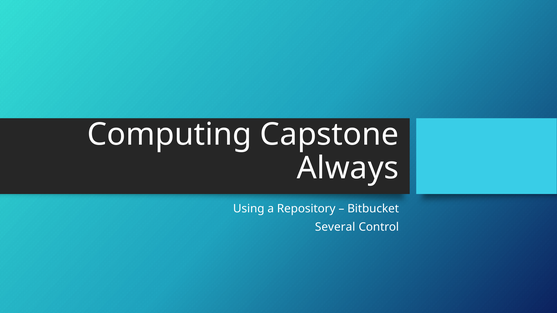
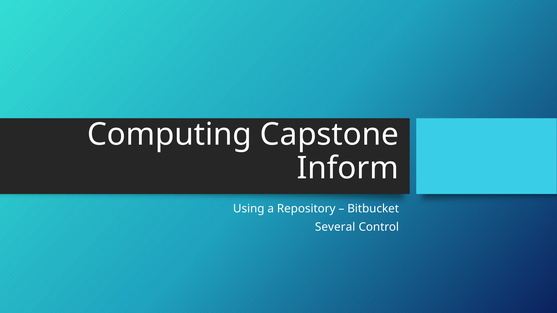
Always: Always -> Inform (348, 168)
